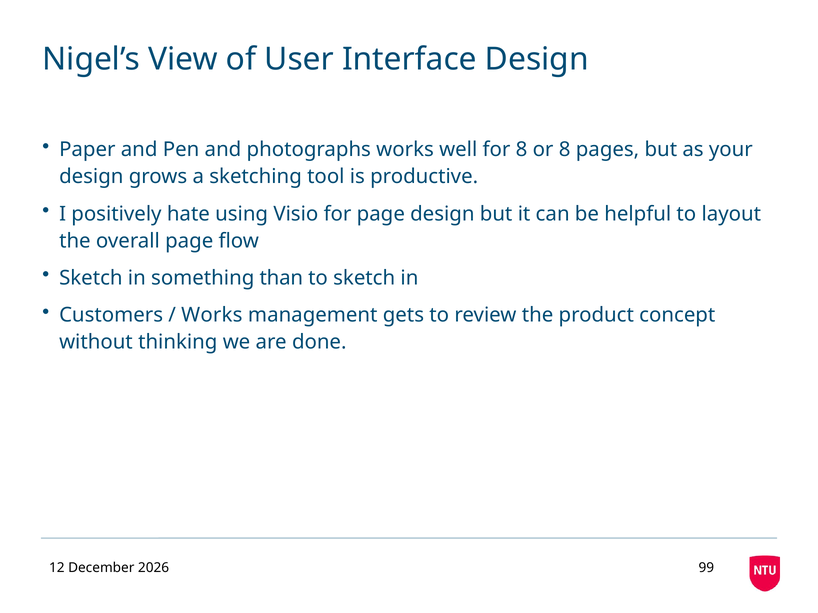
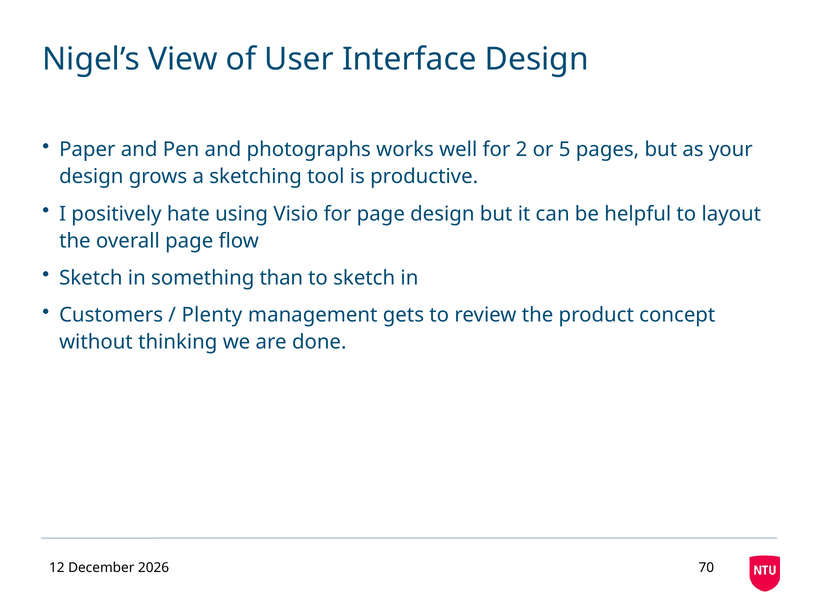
for 8: 8 -> 2 (522, 150)
or 8: 8 -> 5 (565, 150)
Works: Works -> Plenty (212, 315)
99: 99 -> 70 (706, 568)
